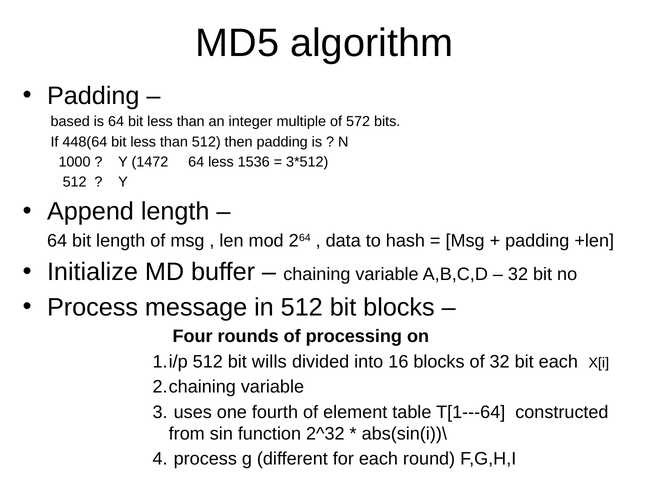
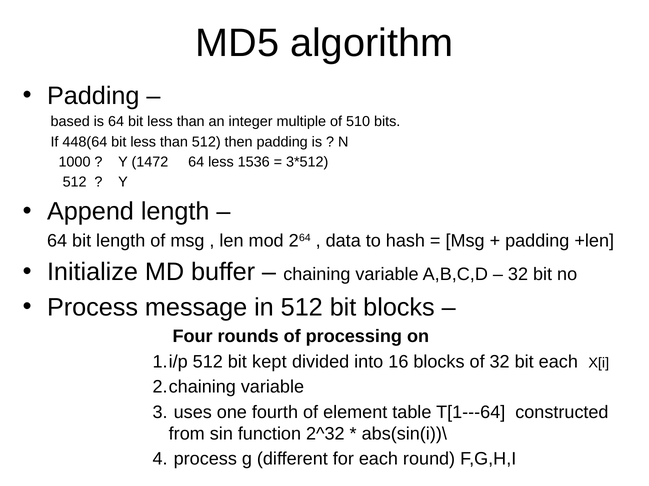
572: 572 -> 510 (358, 122)
wills: wills -> kept (269, 362)
